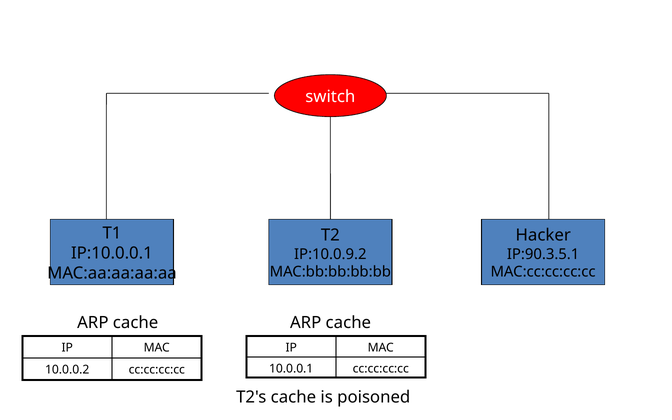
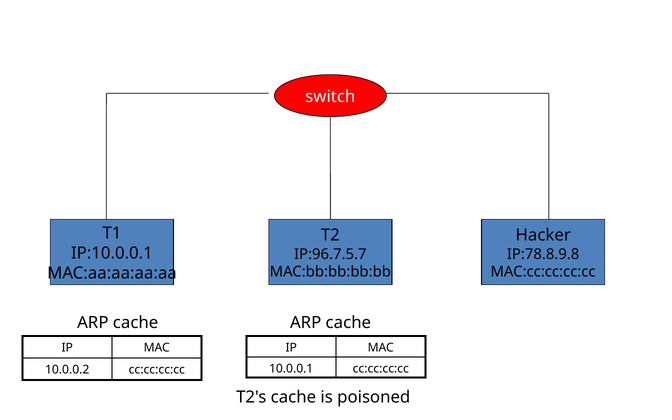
IP:10.0.9.2: IP:10.0.9.2 -> IP:96.7.5.7 (330, 254)
IP:90.3.5.1: IP:90.3.5.1 -> IP:78.8.9.8 (543, 254)
